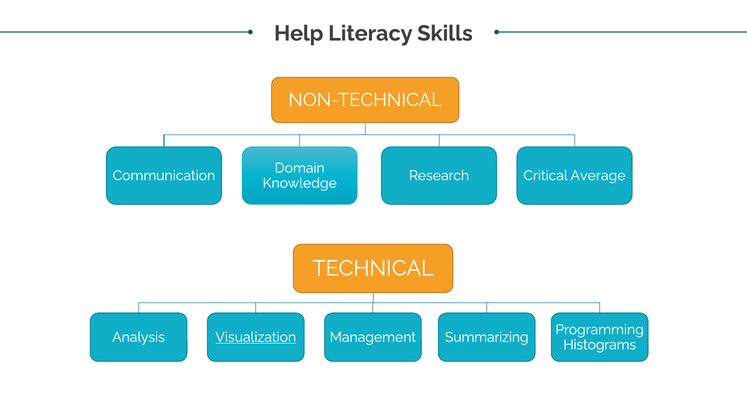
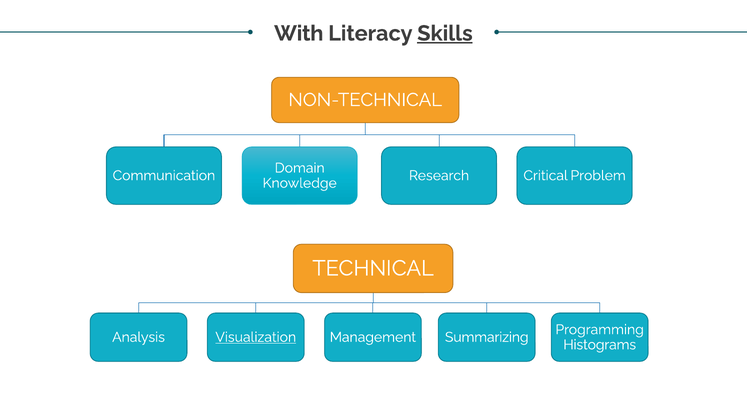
Help: Help -> With (299, 33)
Skills underline: none -> present (445, 33)
Average: Average -> Problem (598, 176)
